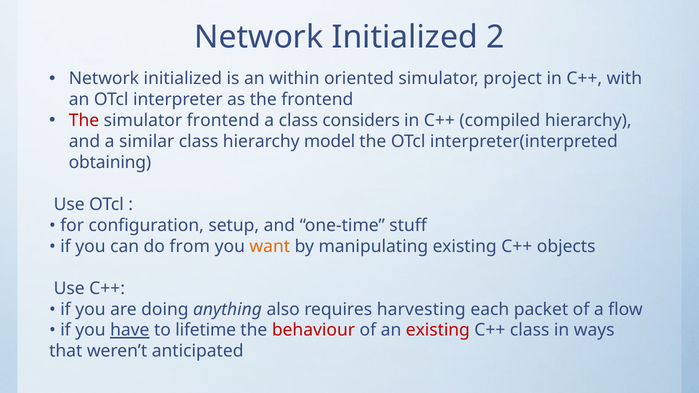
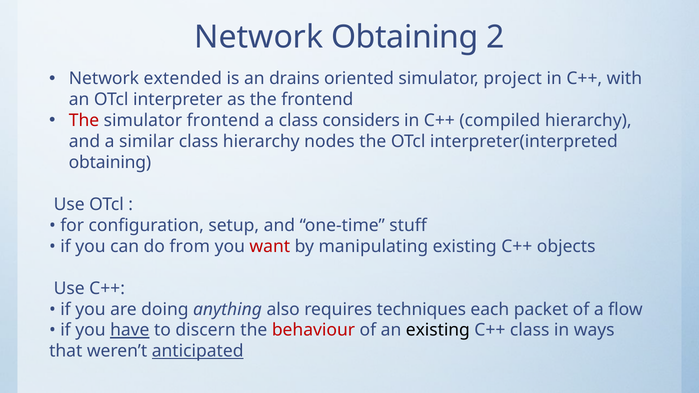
Initialized: Initialized -> Obtaining (405, 37)
initialized: initialized -> extended (183, 79)
within: within -> drains (294, 79)
model: model -> nodes (329, 142)
want colour: orange -> red (270, 247)
harvesting: harvesting -> techniques (421, 310)
lifetime: lifetime -> discern (206, 330)
existing colour: red -> black (438, 330)
anticipated underline: none -> present (198, 351)
